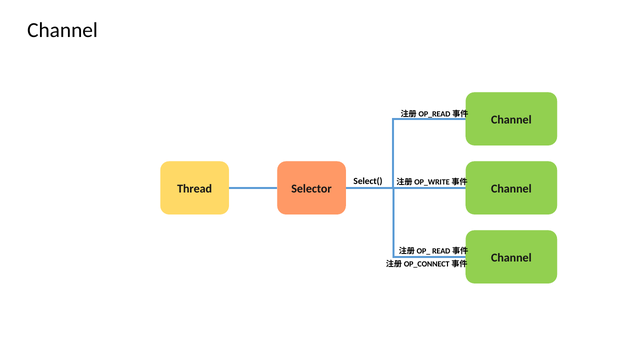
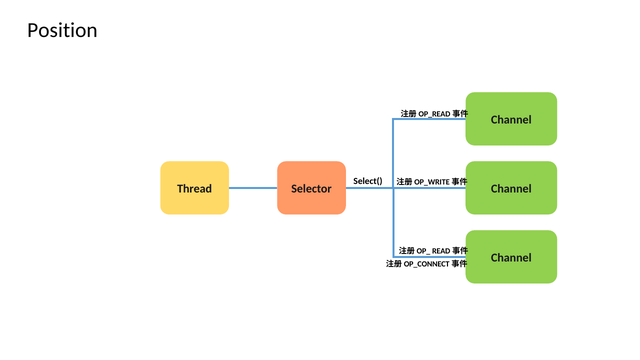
Channel: Channel -> Position (62, 30)
